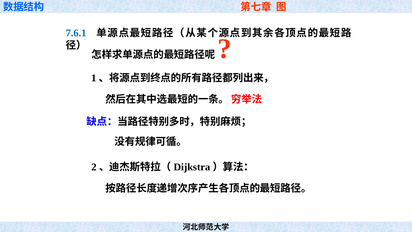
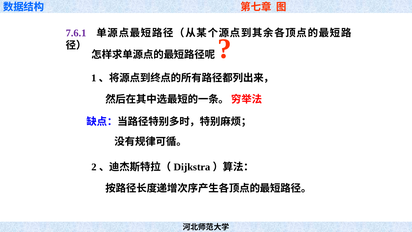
7.6.1 colour: blue -> purple (76, 33)
